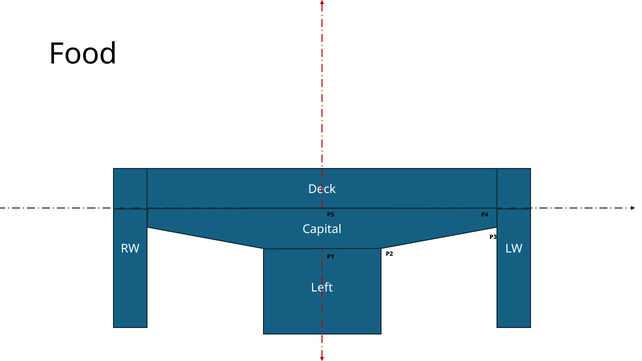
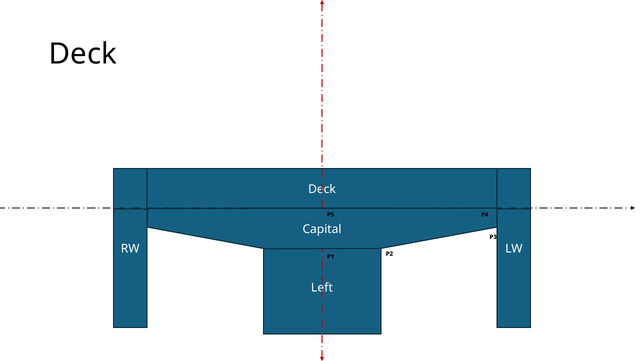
Food: Food -> Deck (83, 54)
